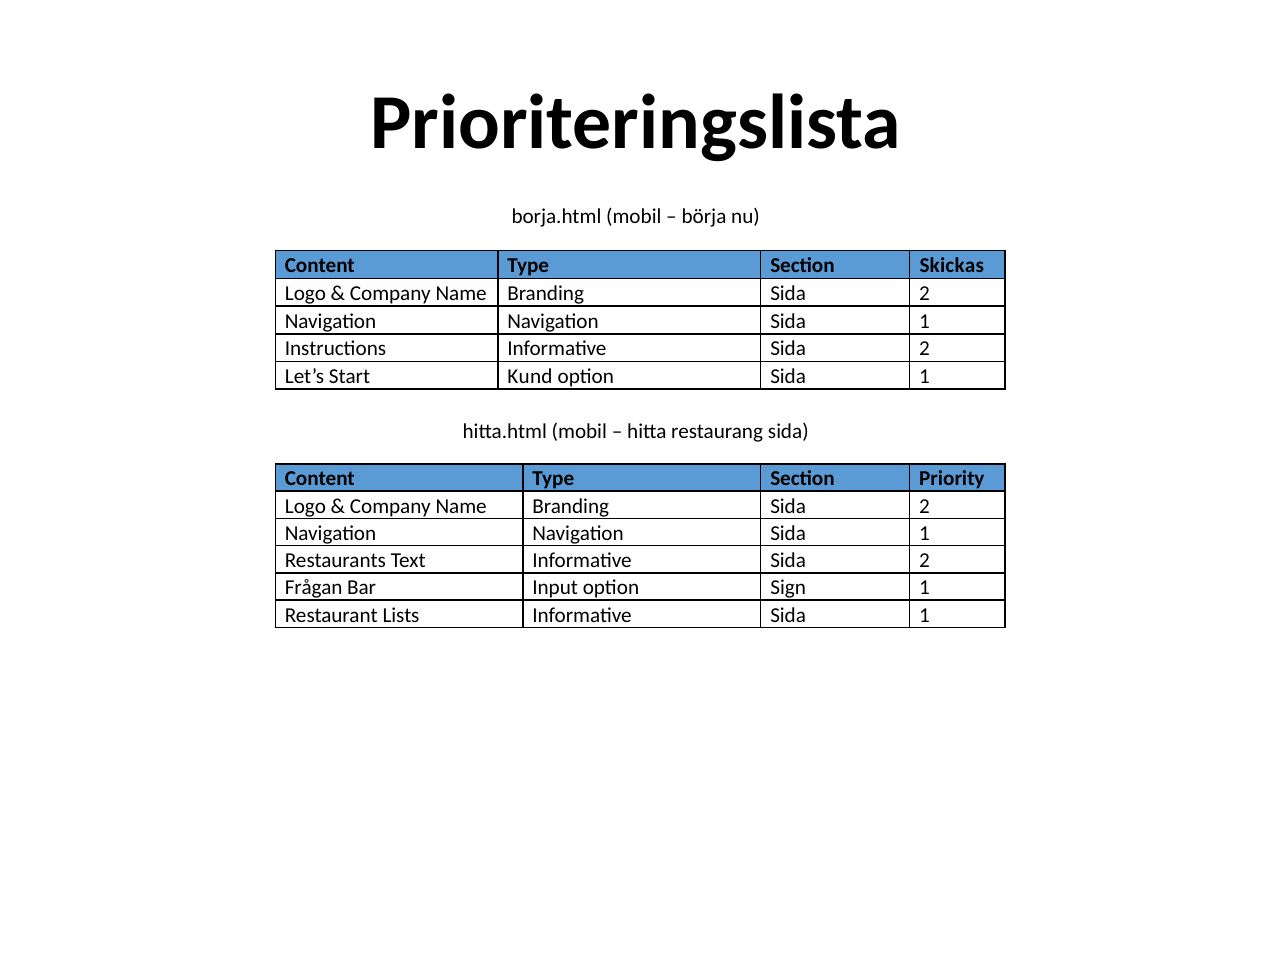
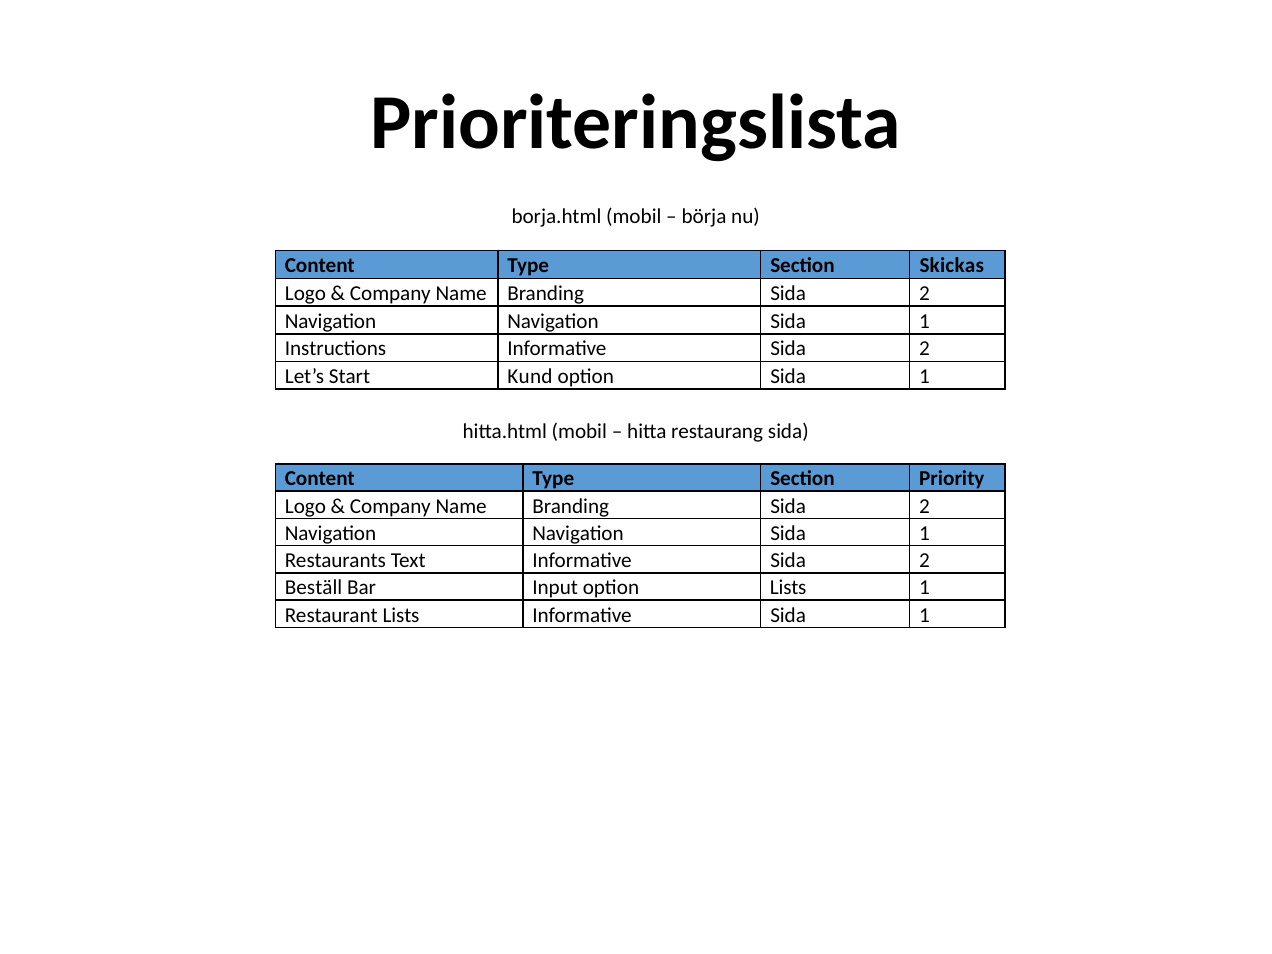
Frågan: Frågan -> Beställ (314, 588)
option Sign: Sign -> Lists (788, 588)
